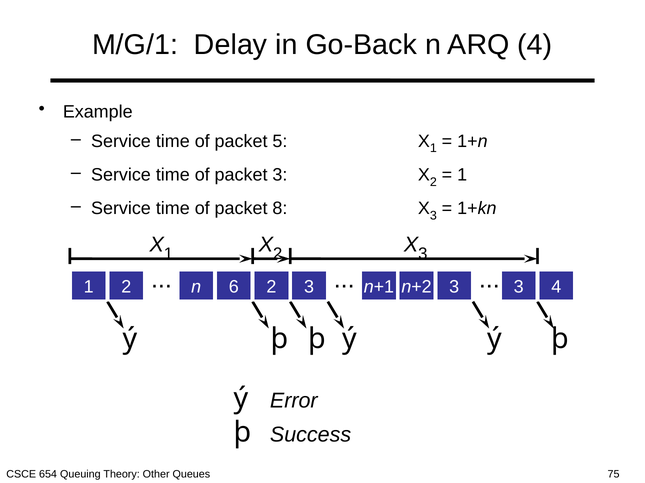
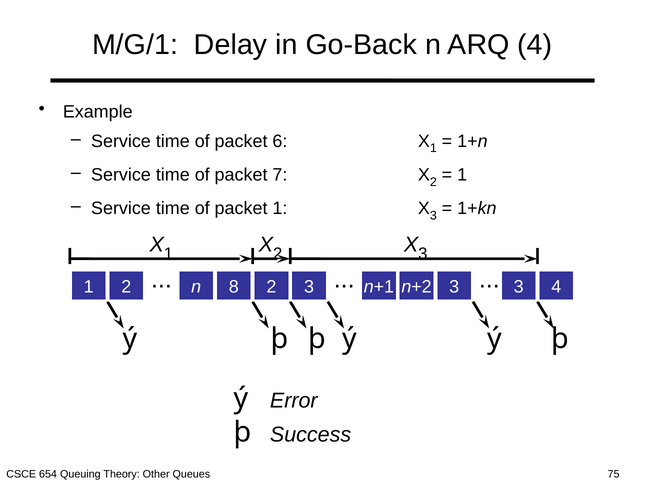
5: 5 -> 6 (280, 141)
packet 3: 3 -> 7 (280, 175)
packet 8: 8 -> 1 (280, 209)
6: 6 -> 8 (234, 287)
